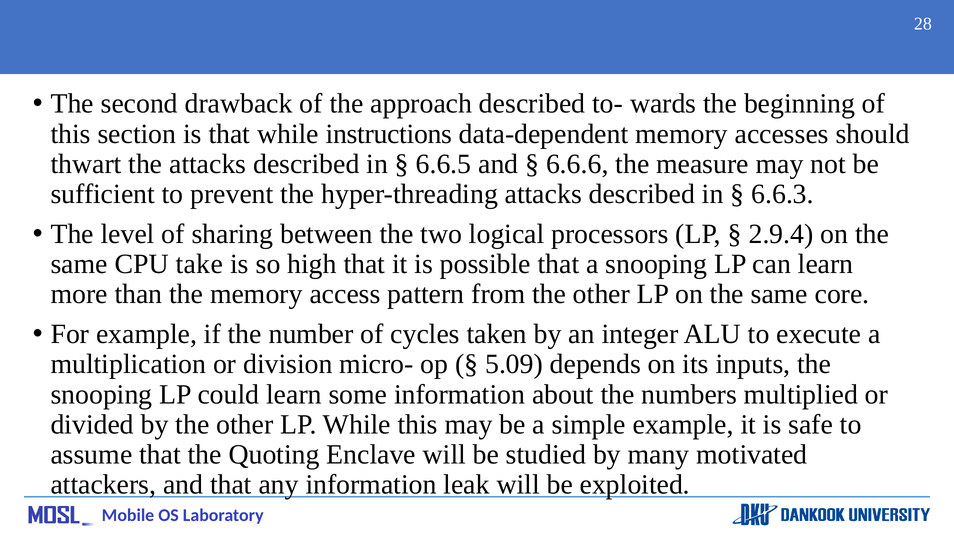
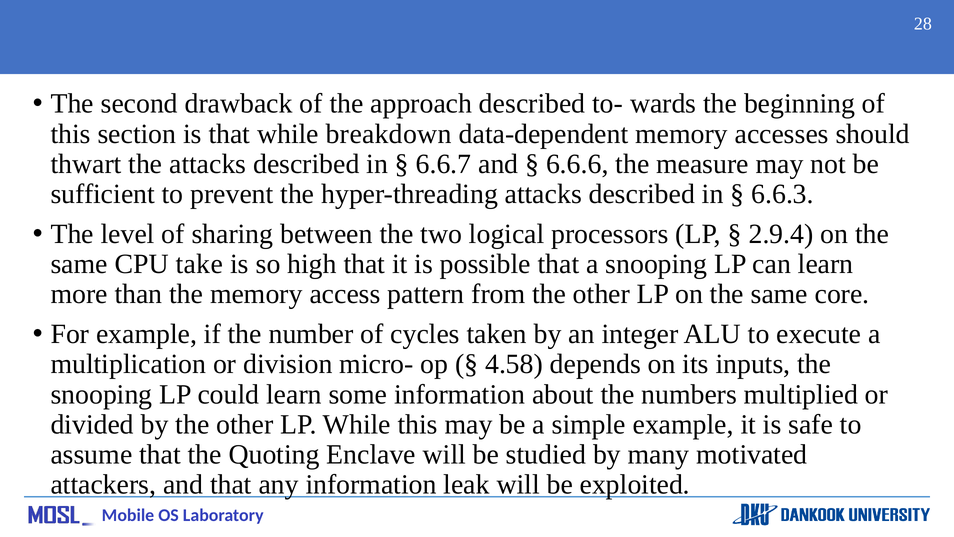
instructions: instructions -> breakdown (389, 134)
6.6.5: 6.6.5 -> 6.6.7 (444, 164)
5.09: 5.09 -> 4.58 (514, 364)
